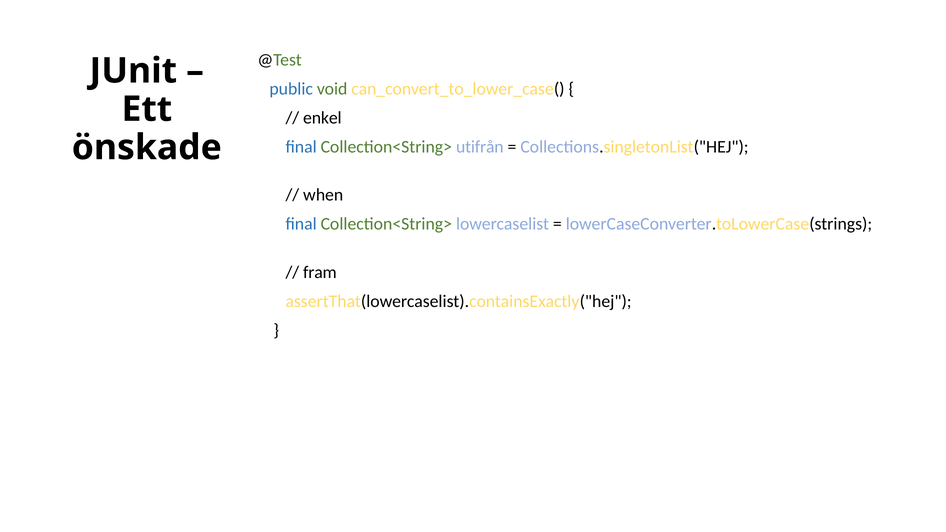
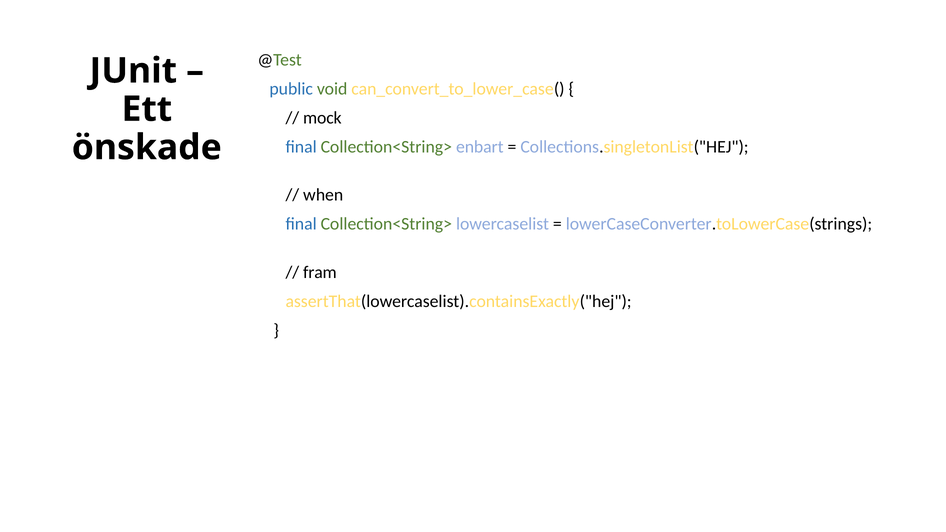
enkel: enkel -> mock (322, 118)
utifrån: utifrån -> enbart (480, 147)
